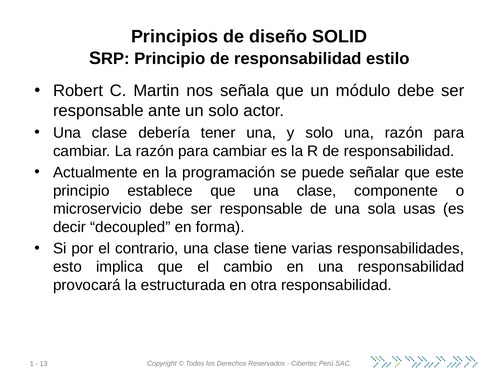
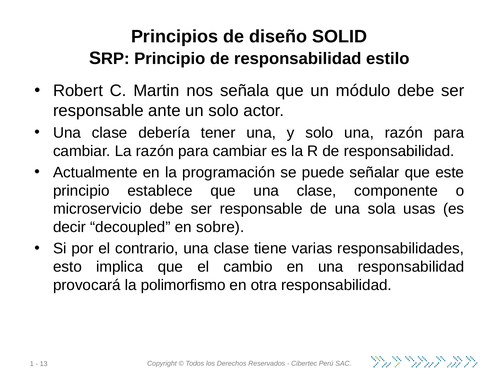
forma: forma -> sobre (220, 227)
estructurada: estructurada -> polimorfismo (183, 285)
